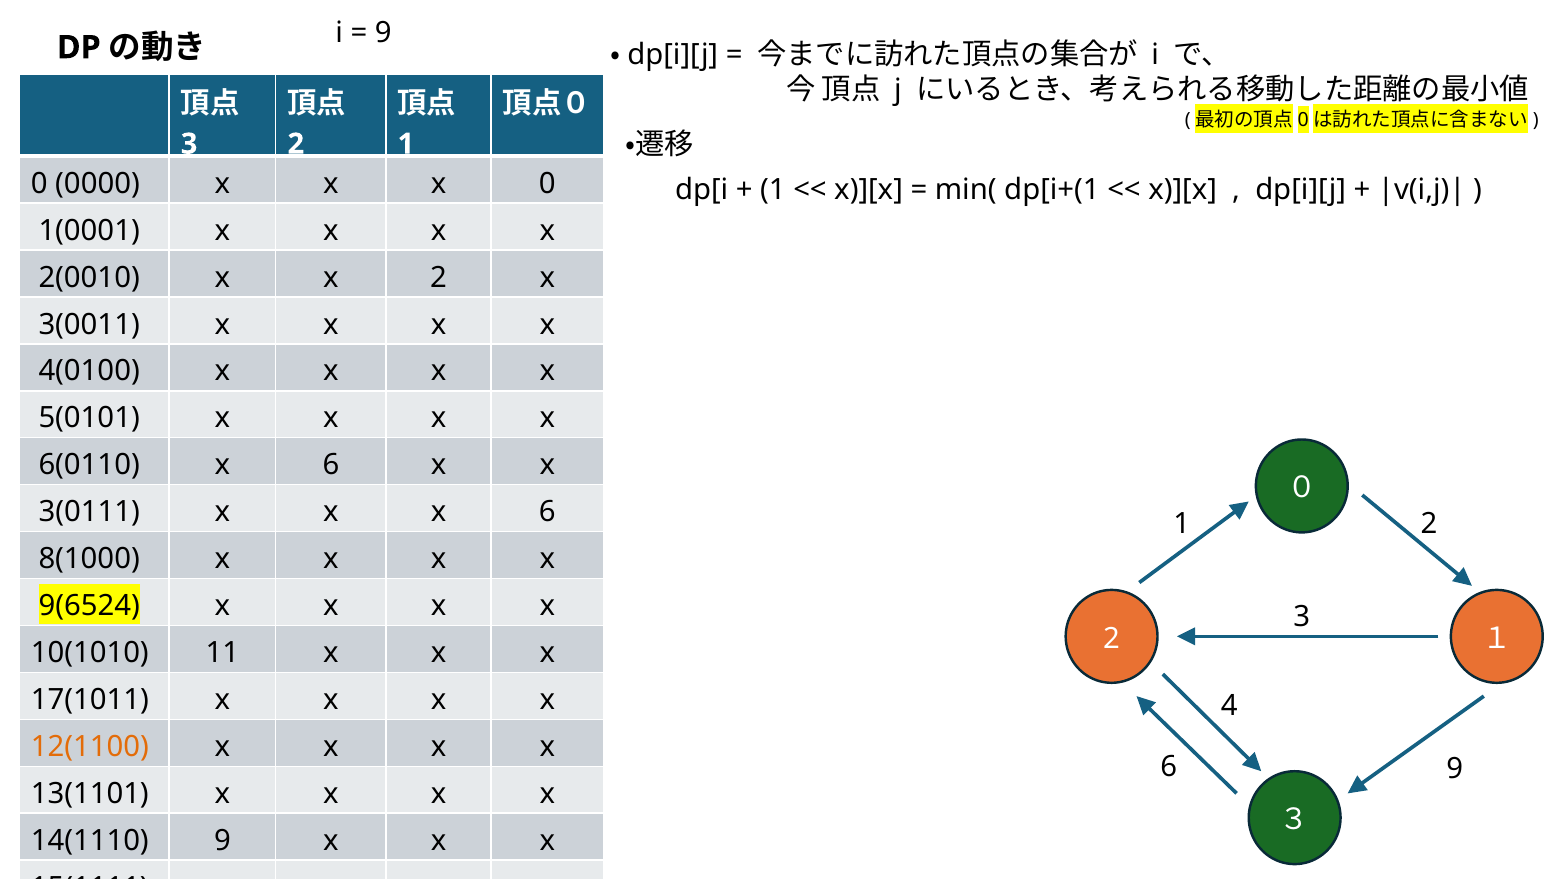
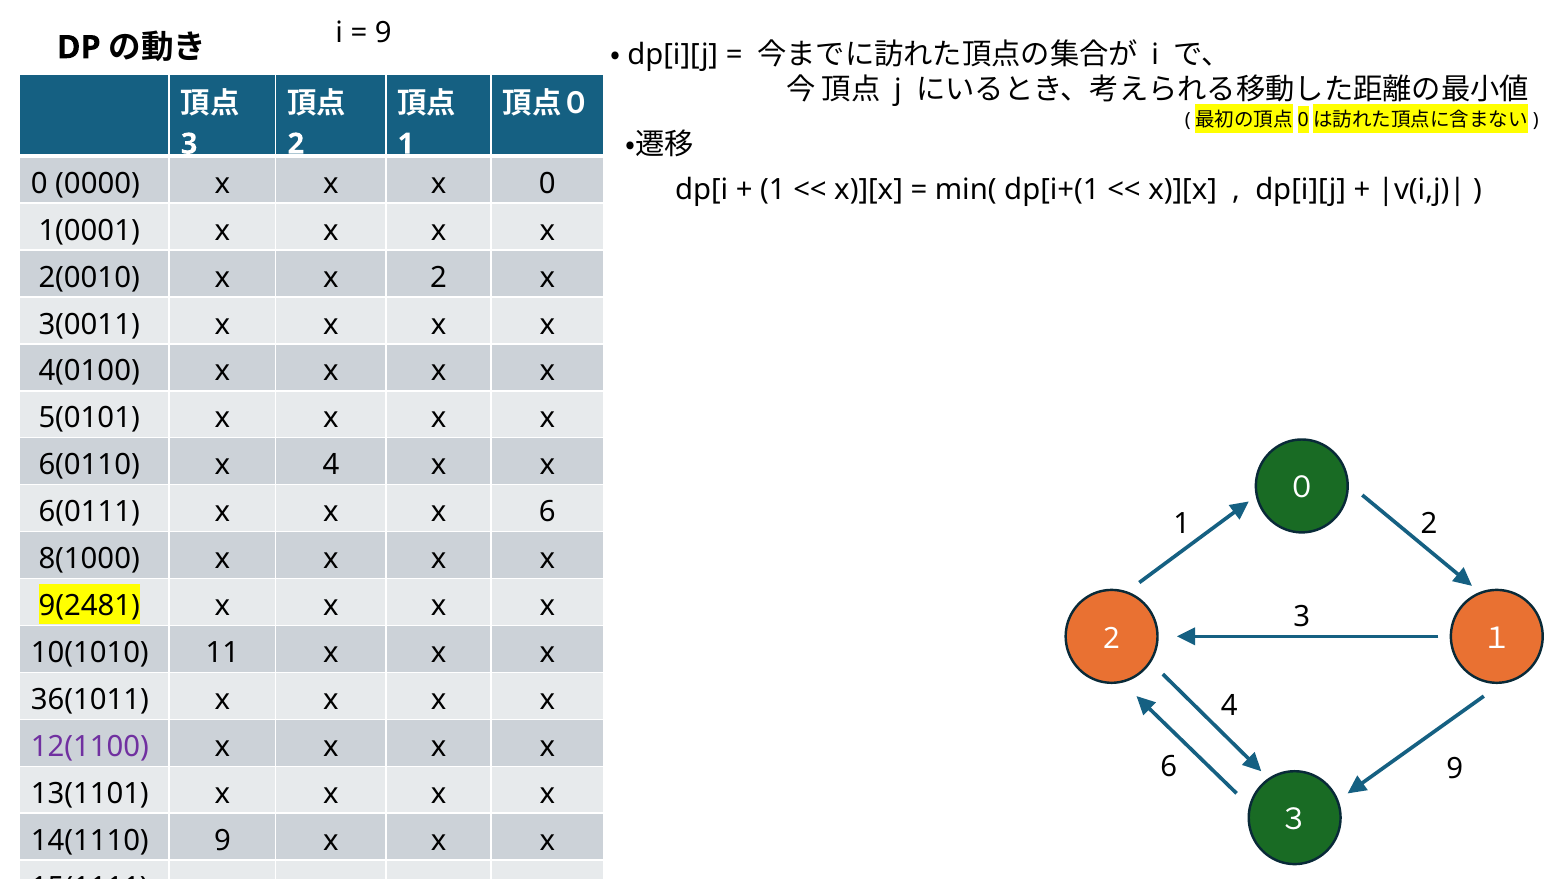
6(0110 x 6: 6 -> 4 (331, 465)
3(0111: 3(0111 -> 6(0111 (89, 512)
9(6524: 9(6524 -> 9(2481 (89, 606)
17(1011: 17(1011 -> 36(1011 (90, 700)
12(1100 colour: orange -> purple (90, 746)
